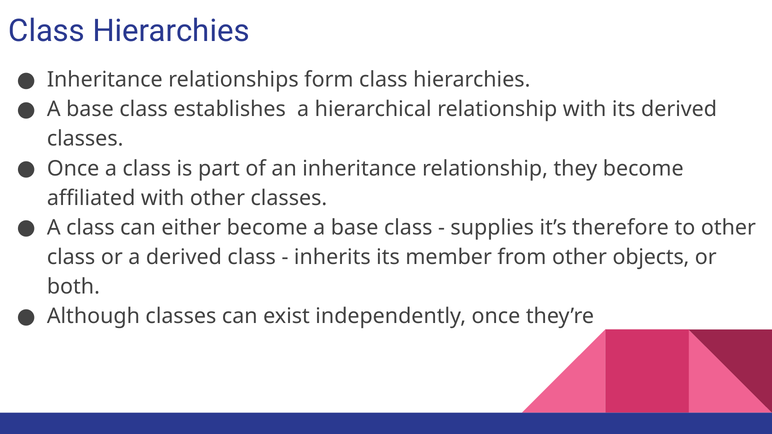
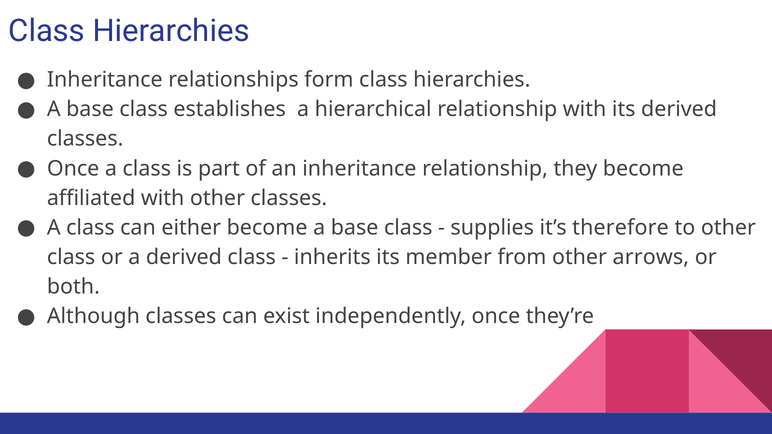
objects: objects -> arrows (651, 257)
